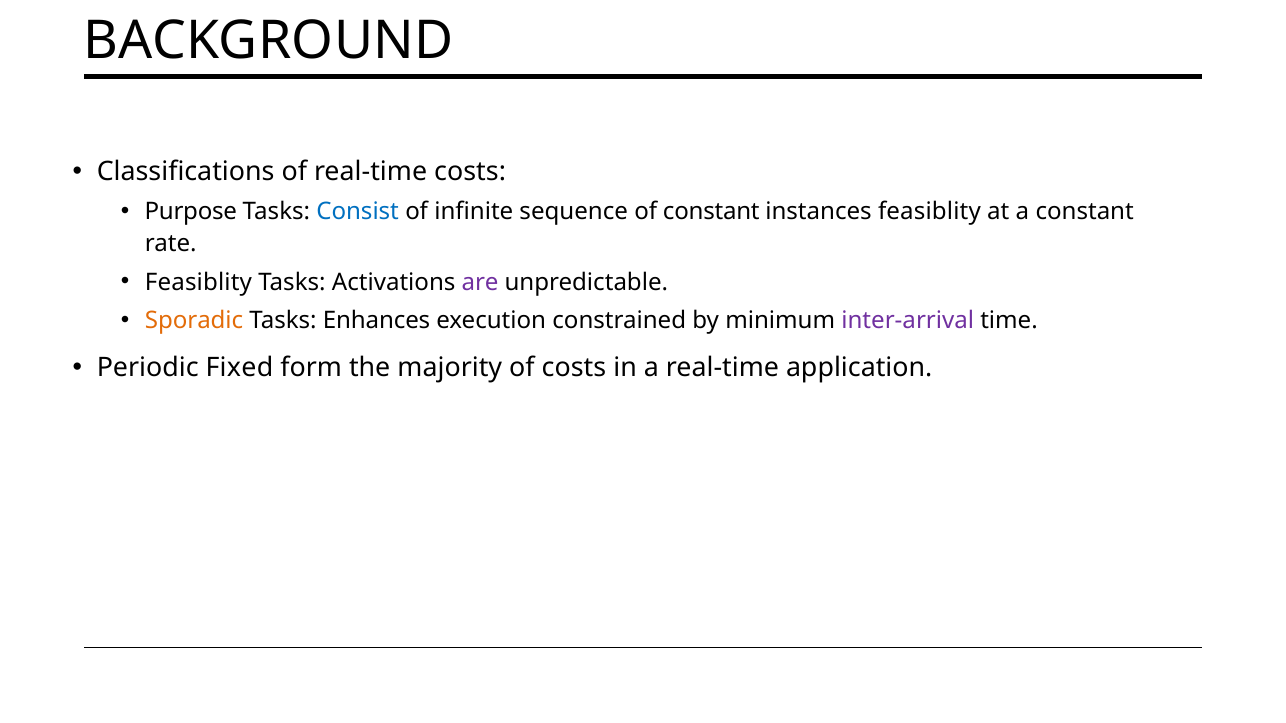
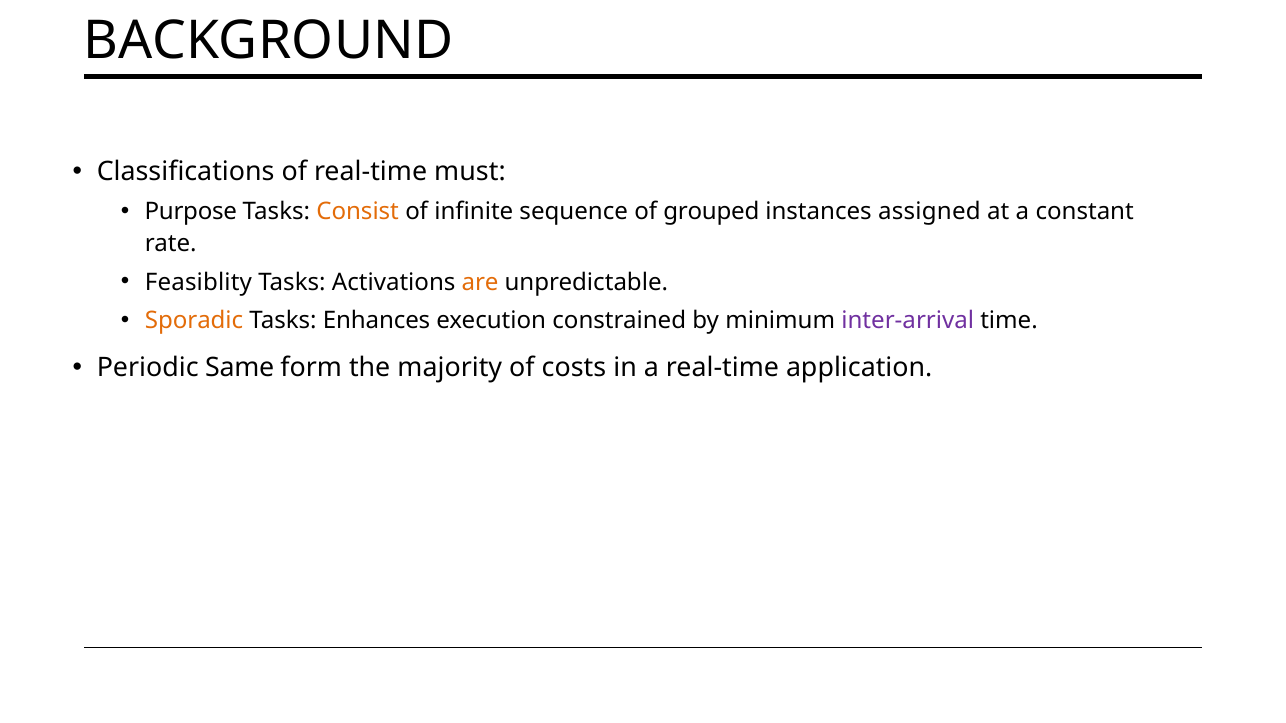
real-time costs: costs -> must (470, 172)
Consist colour: blue -> orange (358, 212)
of constant: constant -> grouped (711, 212)
instances feasiblity: feasiblity -> assigned (929, 212)
are colour: purple -> orange (480, 282)
Fixed: Fixed -> Same (240, 368)
